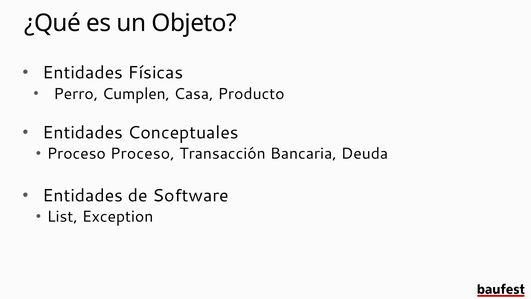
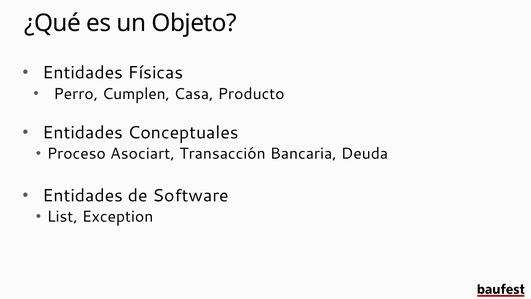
Proceso Proceso: Proceso -> Asociart (142, 154)
